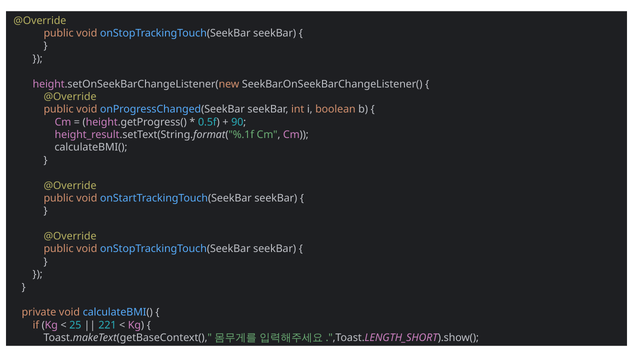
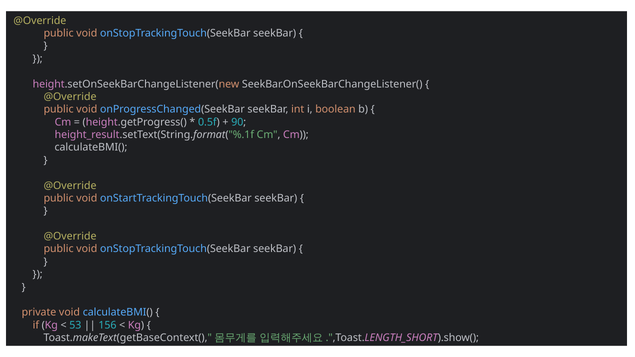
25: 25 -> 53 (75, 325)
221: 221 -> 156 (107, 325)
